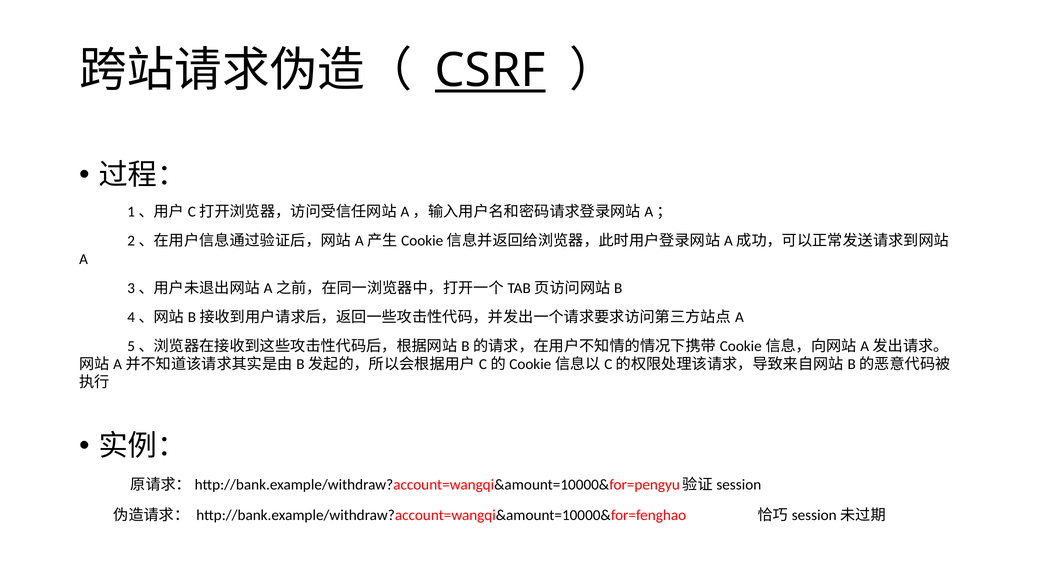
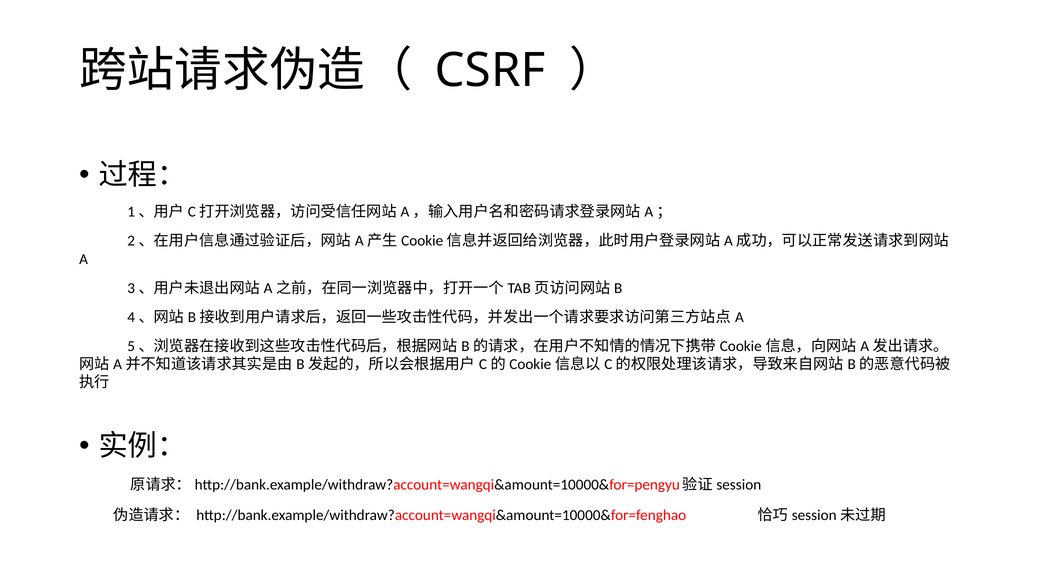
CSRF underline: present -> none (490, 71)
